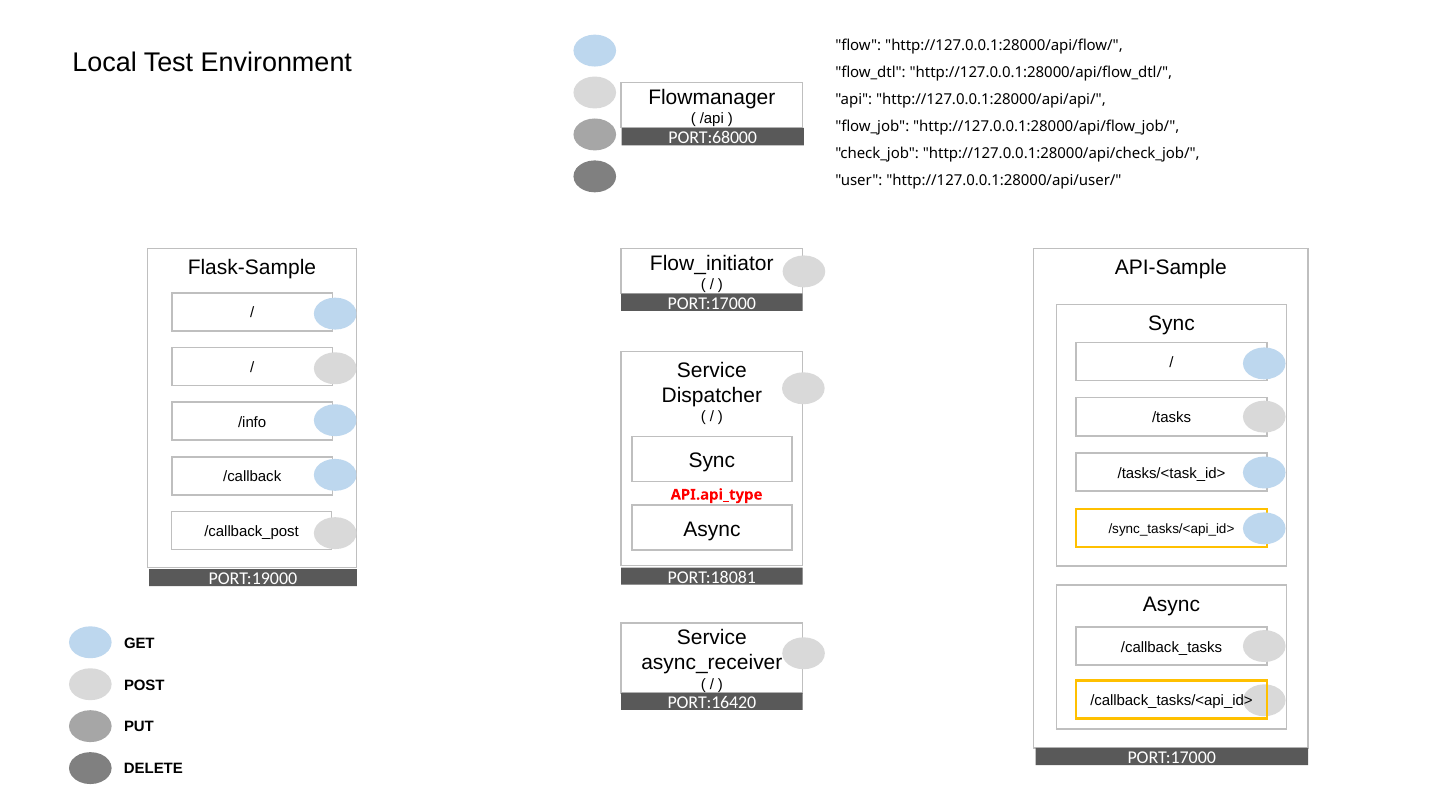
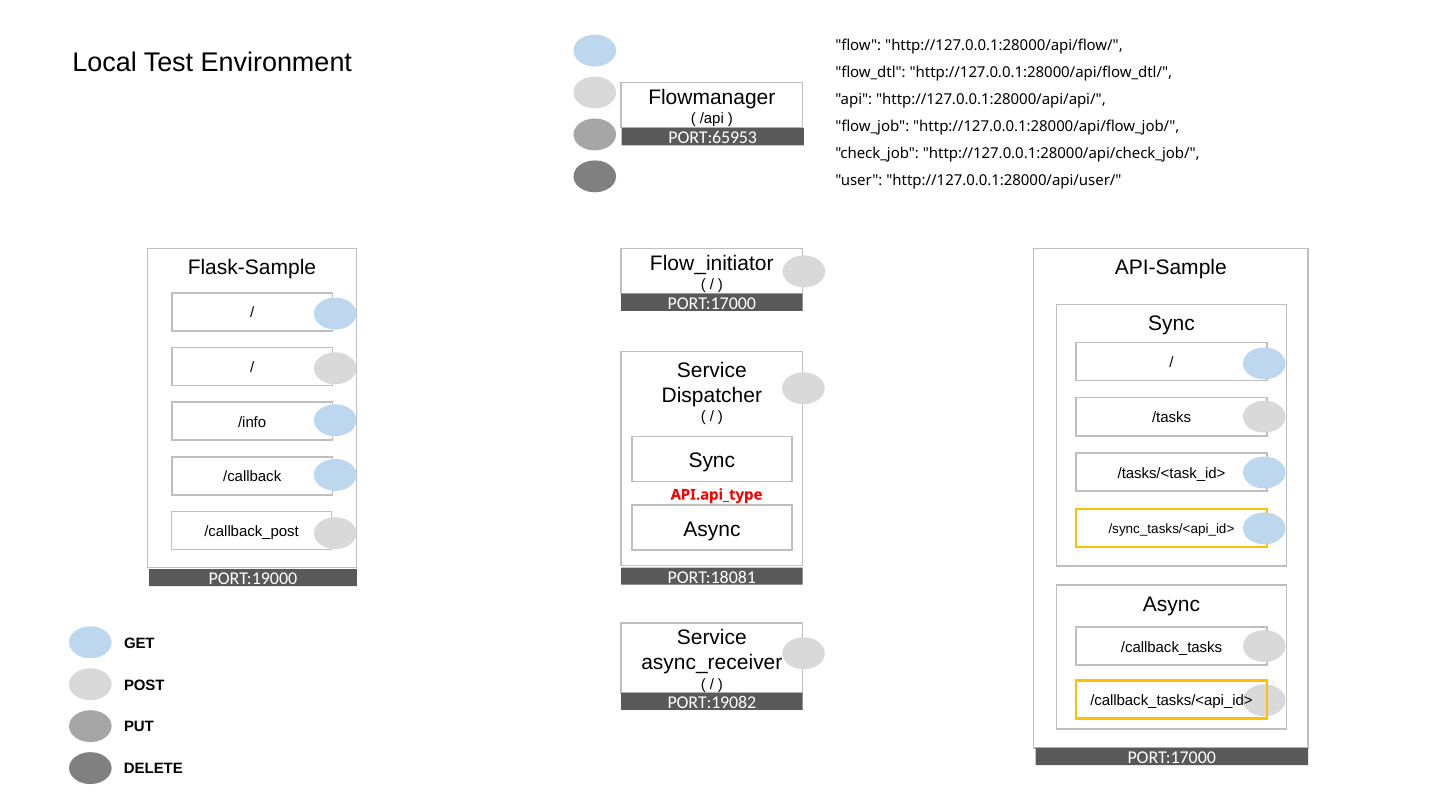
PORT:68000: PORT:68000 -> PORT:65953 (713, 138)
PORT:16420: PORT:16420 -> PORT:19082 (712, 703)
